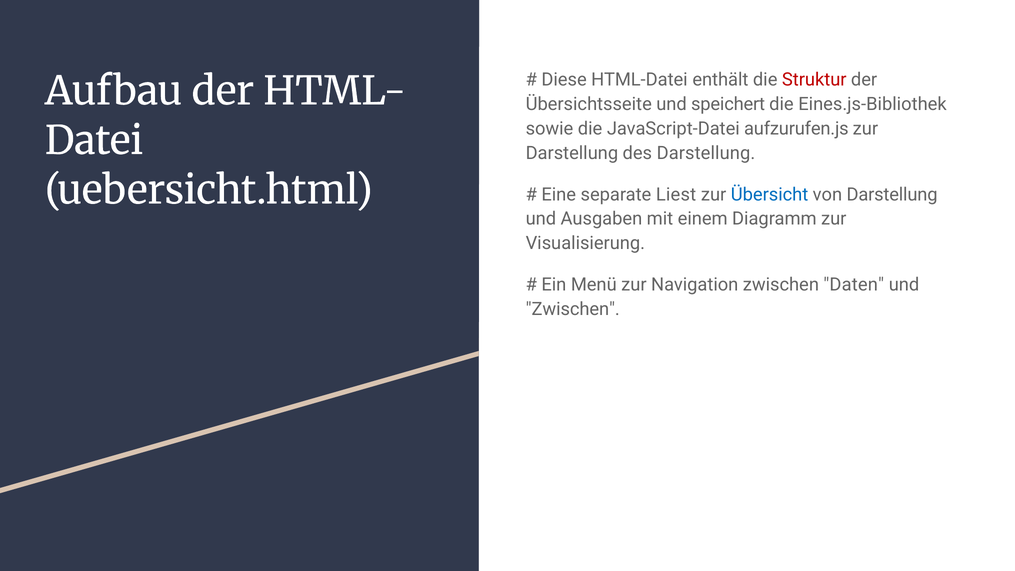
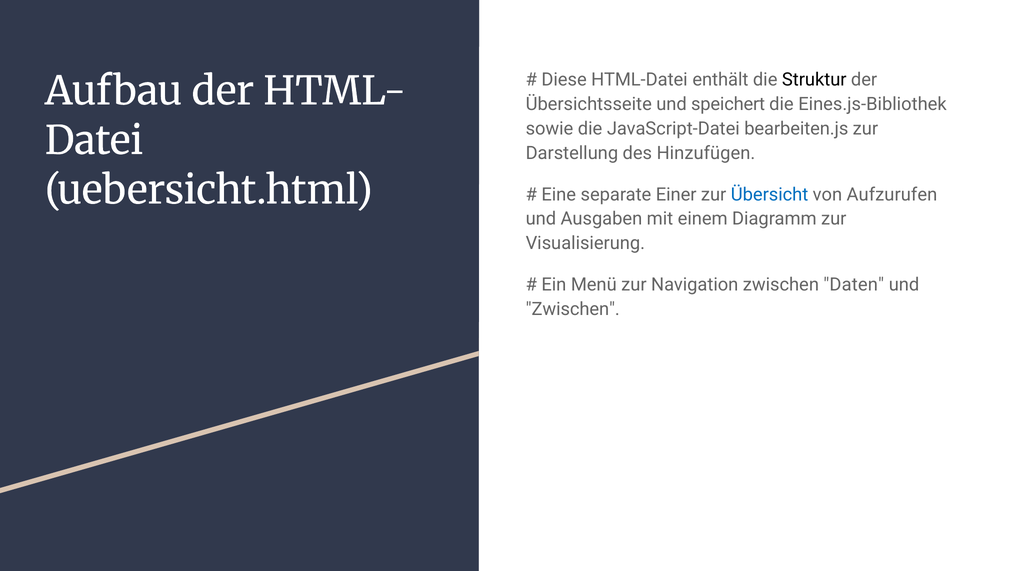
Struktur colour: red -> black (814, 80)
aufzurufen.js: aufzurufen.js -> bearbeiten.js (796, 129)
des Darstellung: Darstellung -> Hinzufügen (706, 153)
Liest: Liest -> Einer (676, 194)
von Darstellung: Darstellung -> Aufzurufen (892, 194)
